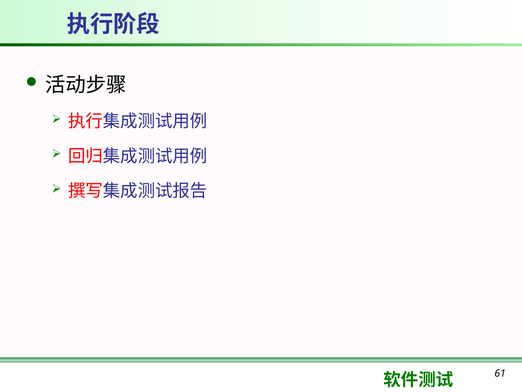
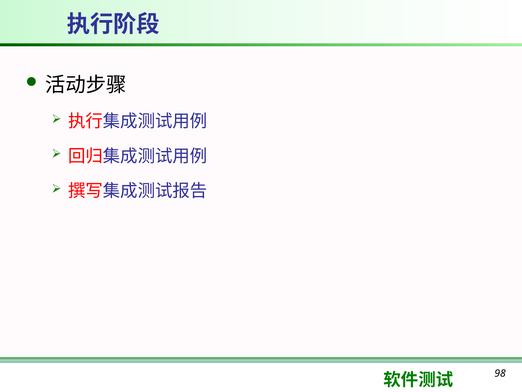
61: 61 -> 98 (500, 373)
